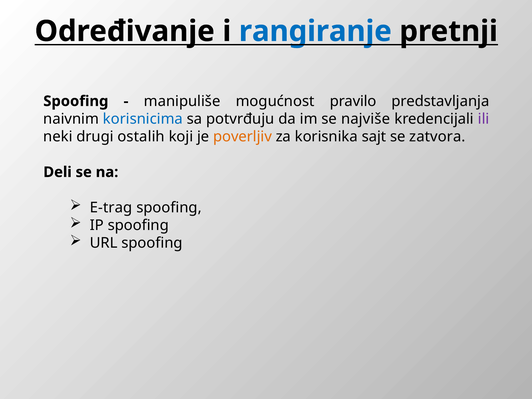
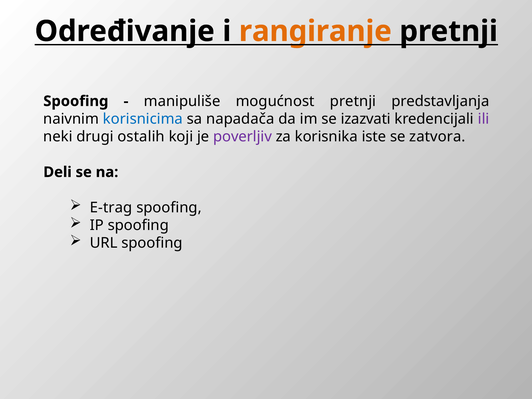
rangiranje colour: blue -> orange (315, 31)
mogućnost pravilo: pravilo -> pretnji (353, 101)
potvrđuju: potvrđuju -> napadača (240, 119)
najviše: najviše -> izazvati (366, 119)
poverljiv colour: orange -> purple (242, 137)
sajt: sajt -> iste (374, 137)
